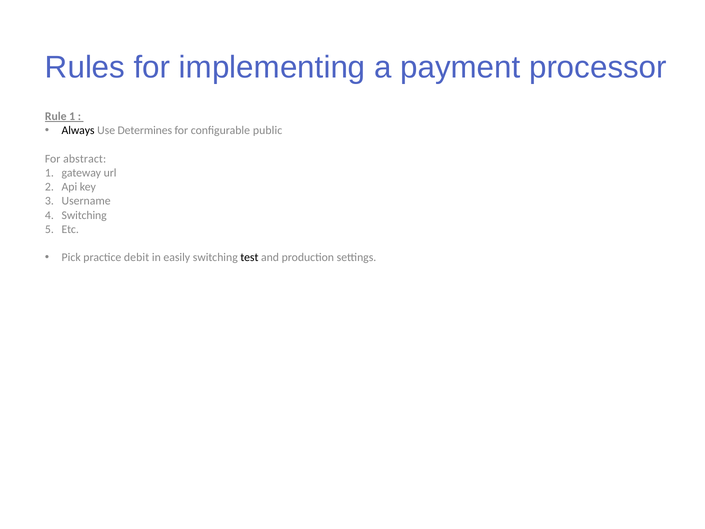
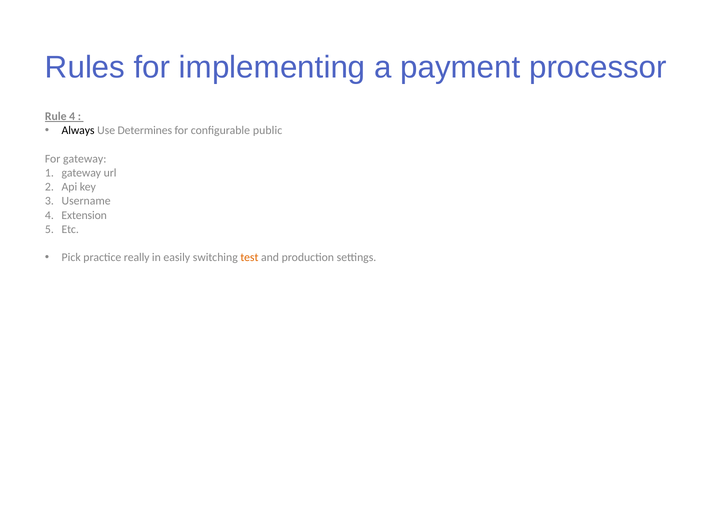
Rule 1: 1 -> 4 (72, 116)
For abstract: abstract -> gateway (85, 159)
Switching: Switching -> Extension (84, 215)
debit: debit -> really (137, 257)
test colour: black -> orange (249, 257)
